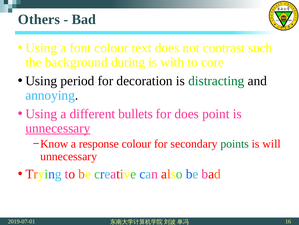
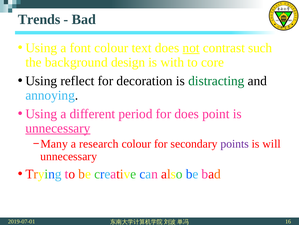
Others: Others -> Trends (39, 19)
not underline: none -> present (191, 48)
during: during -> design (128, 62)
period: period -> reflect (77, 81)
bullets: bullets -> period (135, 113)
Know: Know -> Many (54, 143)
response: response -> research (99, 143)
points colour: green -> purple (235, 143)
